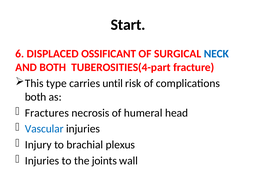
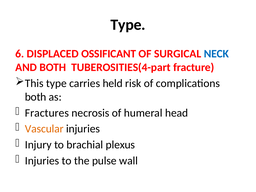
Start: Start -> Type (128, 25)
until: until -> held (113, 83)
Vascular colour: blue -> orange (44, 129)
joints: joints -> pulse (104, 161)
